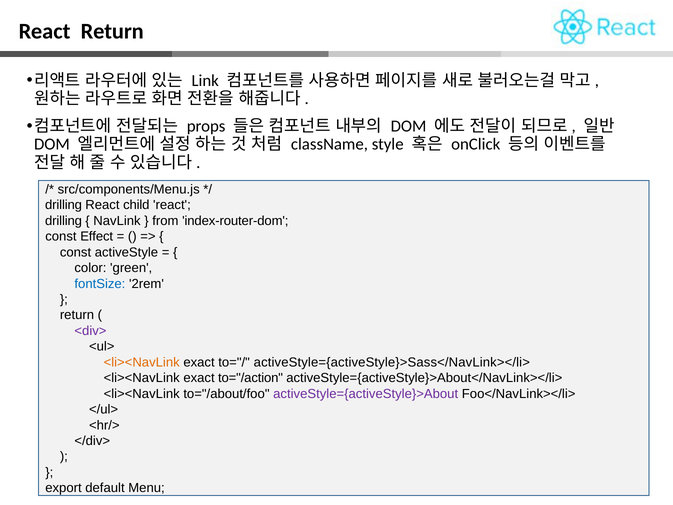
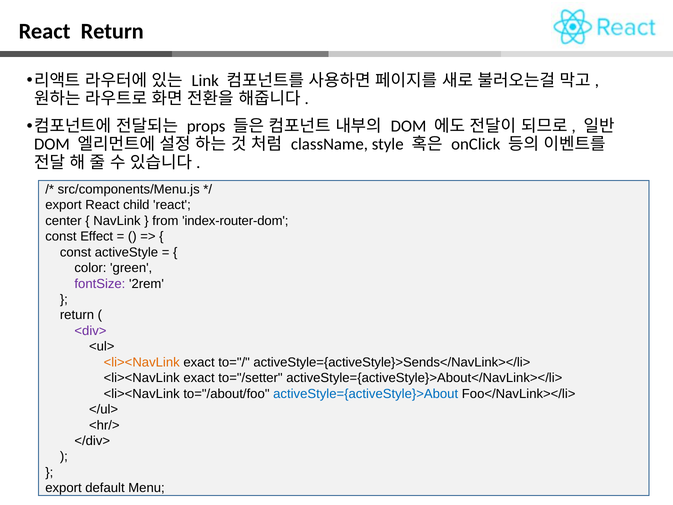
drilling: drilling -> export (63, 205)
drilling: drilling -> center (63, 221)
fontSize colour: blue -> purple (100, 284)
activeStyle={activeStyle}>Sass</NavLink></li>: activeStyle={activeStyle}>Sass</NavLink></li> -> activeStyle={activeStyle}>Sends</NavLink></li> (392, 362)
to="/action: to="/action -> to="/setter (250, 378)
activeStyle={activeStyle}>About colour: purple -> blue (366, 394)
